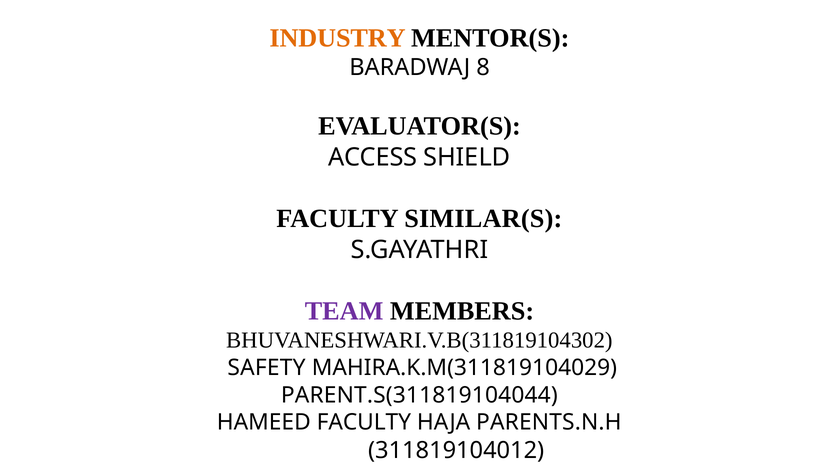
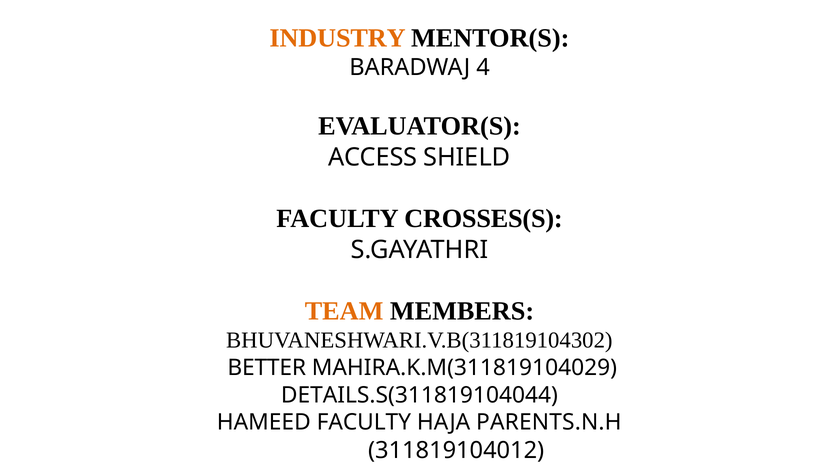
8: 8 -> 4 (483, 68)
SIMILAR(S: SIMILAR(S -> CROSSES(S (483, 218)
TEAM colour: purple -> orange (344, 311)
SAFETY: SAFETY -> BETTER (267, 367)
PARENT.S(311819104044: PARENT.S(311819104044 -> DETAILS.S(311819104044 (419, 395)
